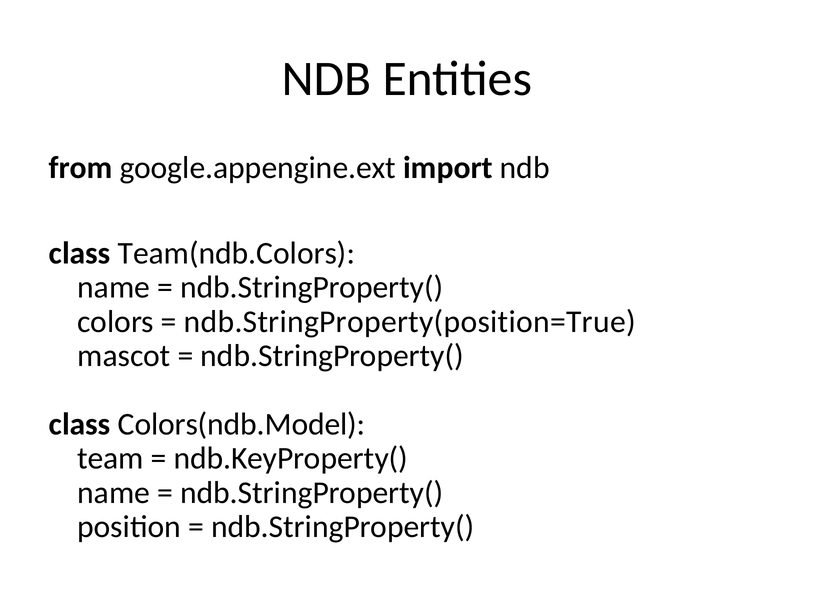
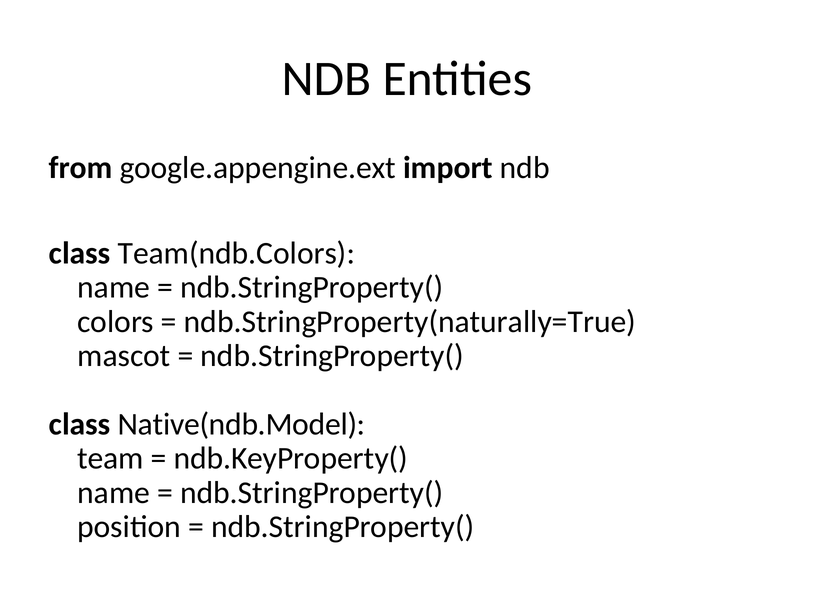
ndb.StringProperty(position=True: ndb.StringProperty(position=True -> ndb.StringProperty(naturally=True (410, 321)
Colors(ndb.Model: Colors(ndb.Model -> Native(ndb.Model (242, 424)
